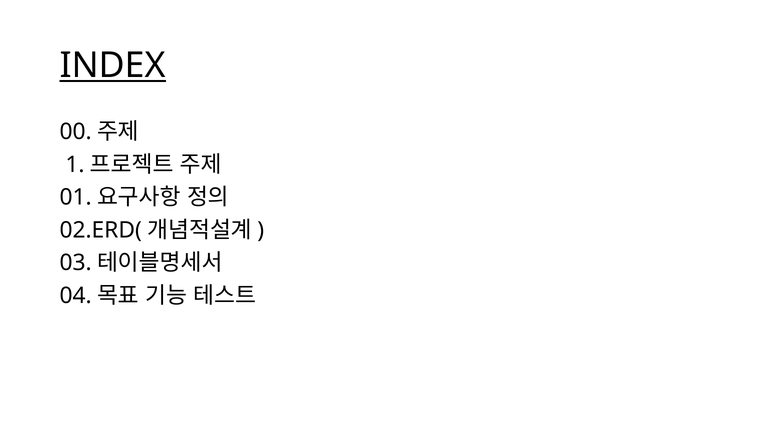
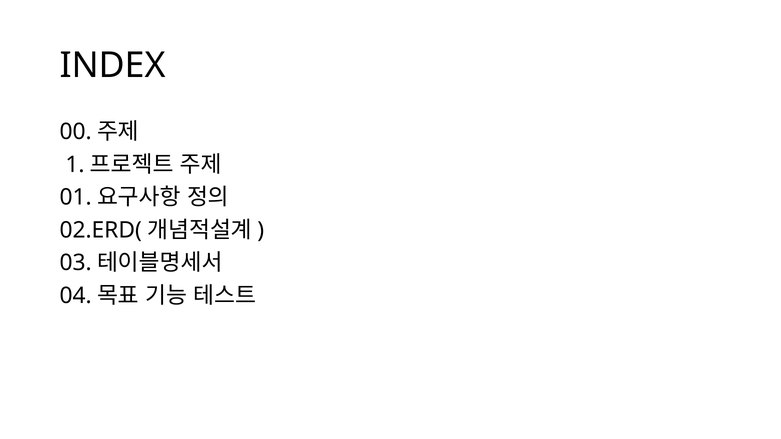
INDEX underline: present -> none (113, 66)
